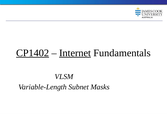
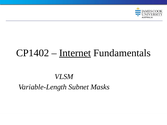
CP1402 underline: present -> none (33, 53)
